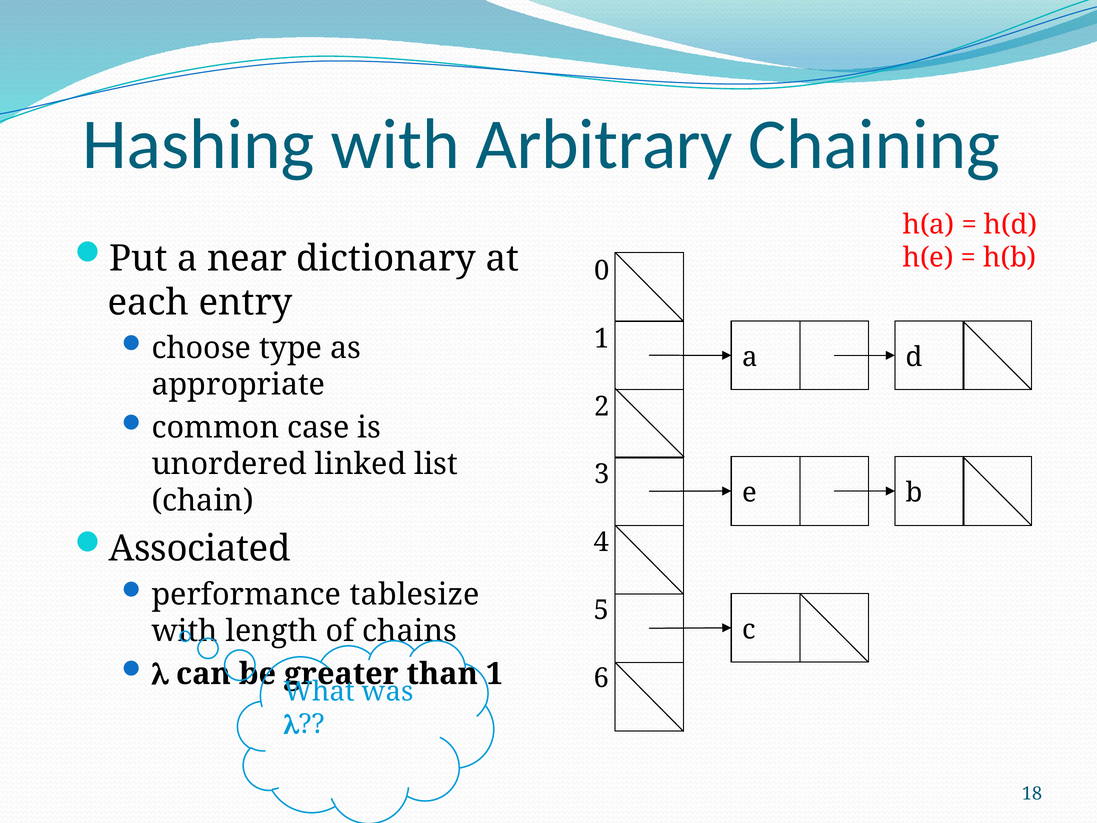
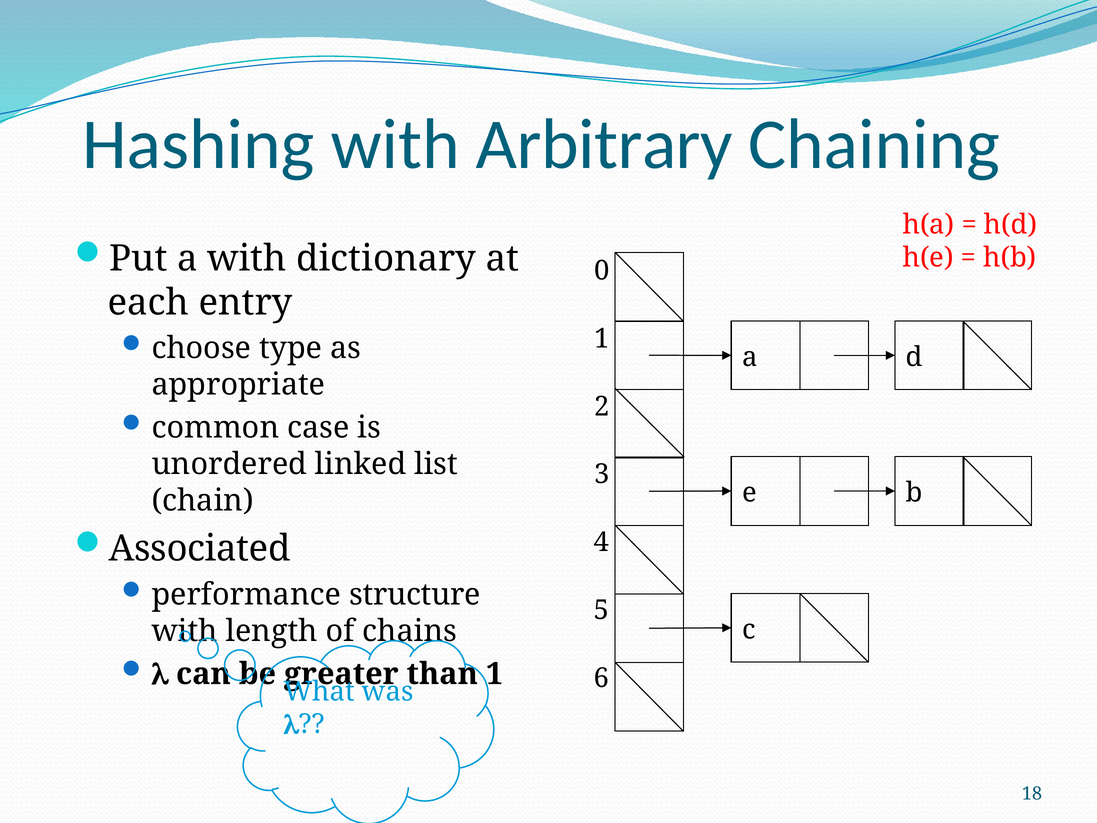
a near: near -> with (247, 258)
tablesize: tablesize -> structure (415, 594)
